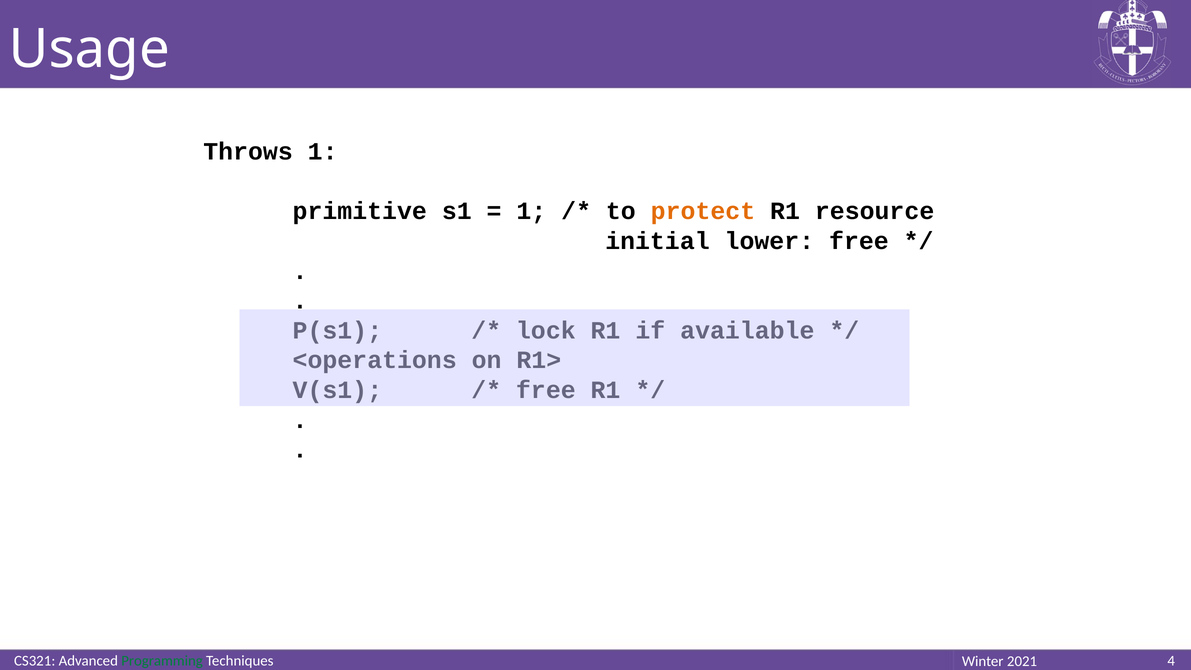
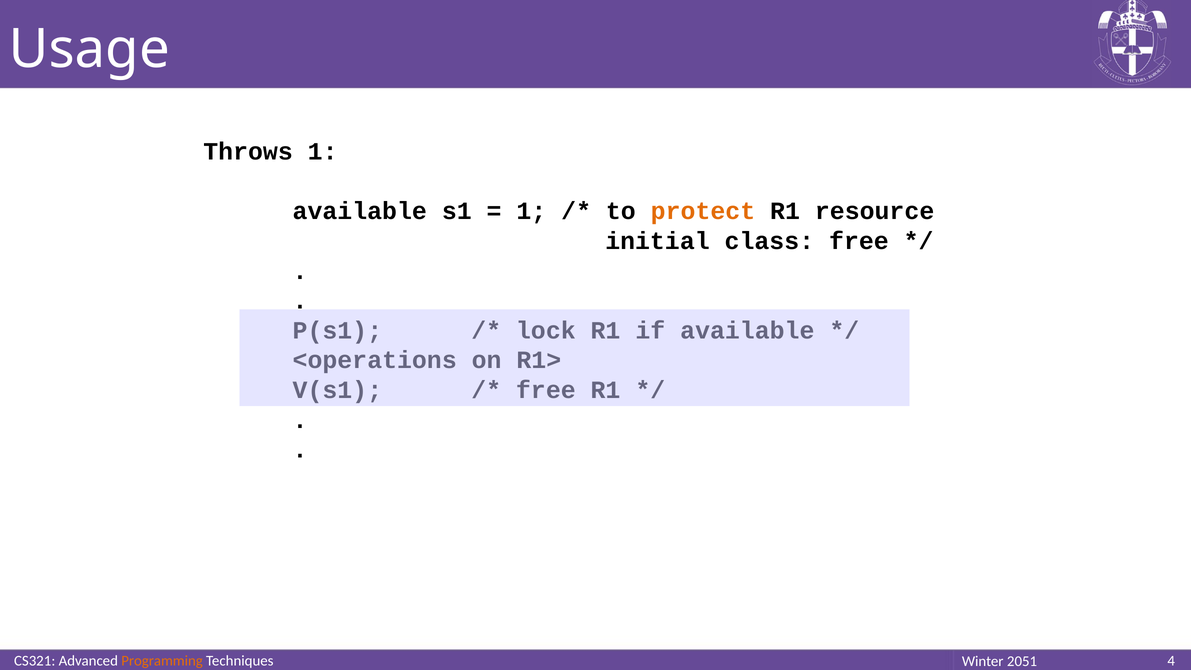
primitive: primitive -> available (360, 211)
lower: lower -> class (769, 241)
Programming colour: green -> orange (162, 661)
2021: 2021 -> 2051 (1022, 661)
